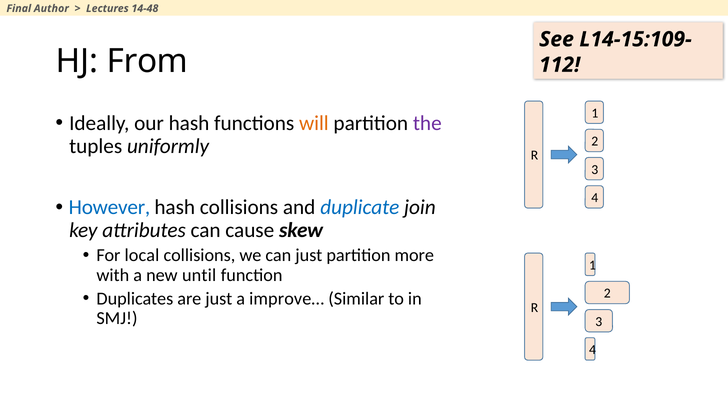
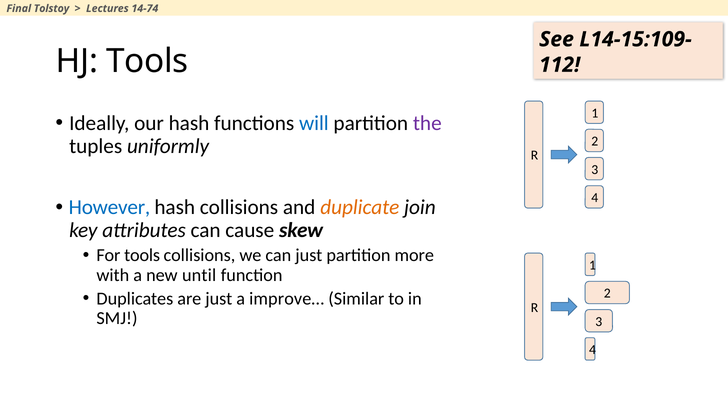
Author: Author -> Tolstoy (51, 8)
14-48: 14-48 -> 14-74 (145, 8)
HJ From: From -> Tools (147, 61)
will colour: orange -> blue (314, 123)
duplicate colour: blue -> orange (360, 207)
For local: local -> tools (142, 255)
